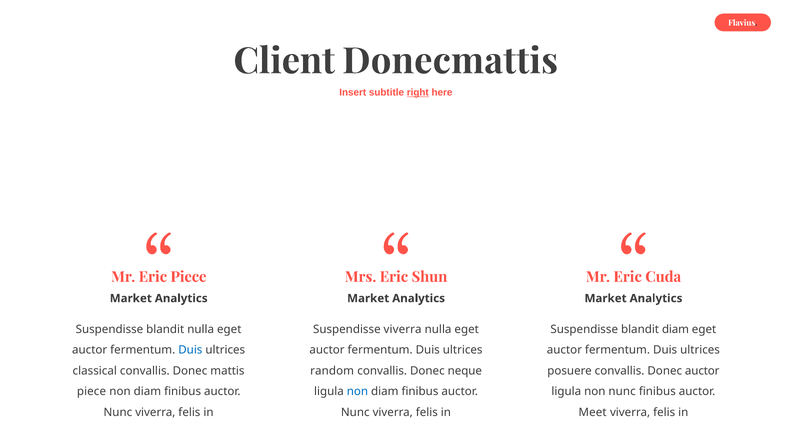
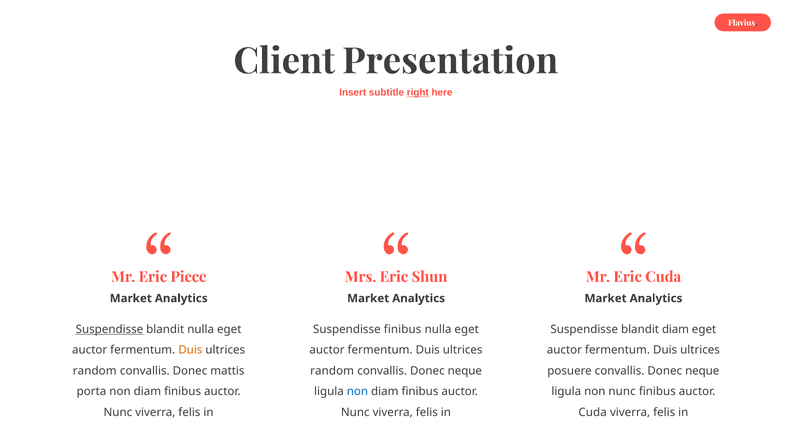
Donecmattis: Donecmattis -> Presentation (450, 61)
Suspendisse underline: none -> present (109, 330)
Suspendisse viverra: viverra -> finibus (403, 330)
Duis colour: blue -> orange (190, 350)
classical: classical -> random (95, 371)
posuere convallis Donec auctor: auctor -> neque (702, 371)
piece: piece -> porta (92, 392)
Meet: Meet -> Cuda (593, 413)
